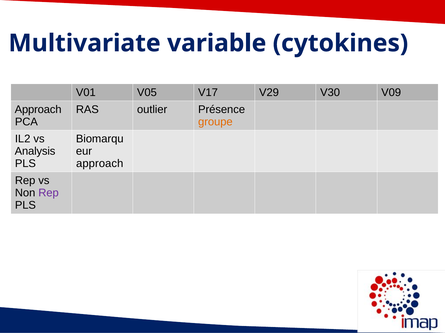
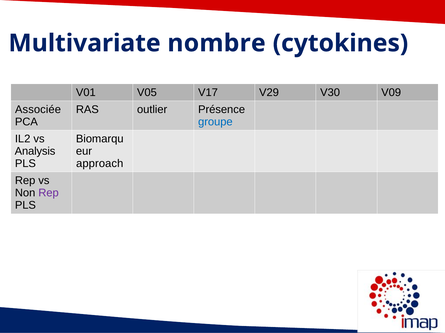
variable: variable -> nombre (217, 43)
Approach: Approach -> Associée (38, 110)
groupe colour: orange -> blue (215, 122)
